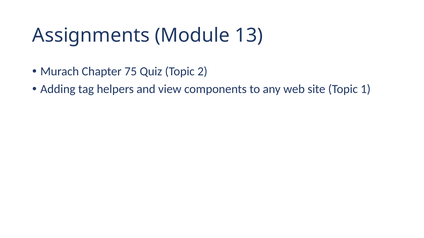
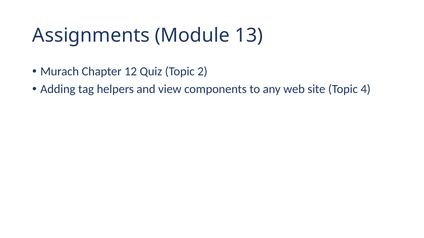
75: 75 -> 12 (131, 72)
1: 1 -> 4 (366, 89)
